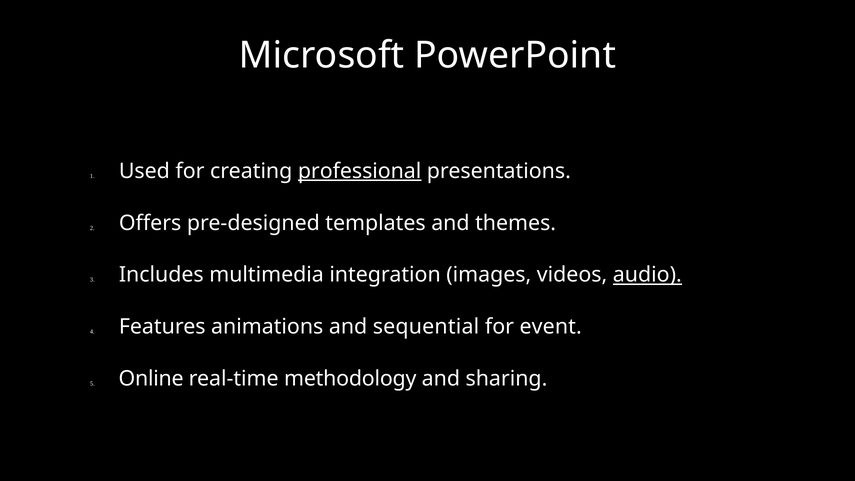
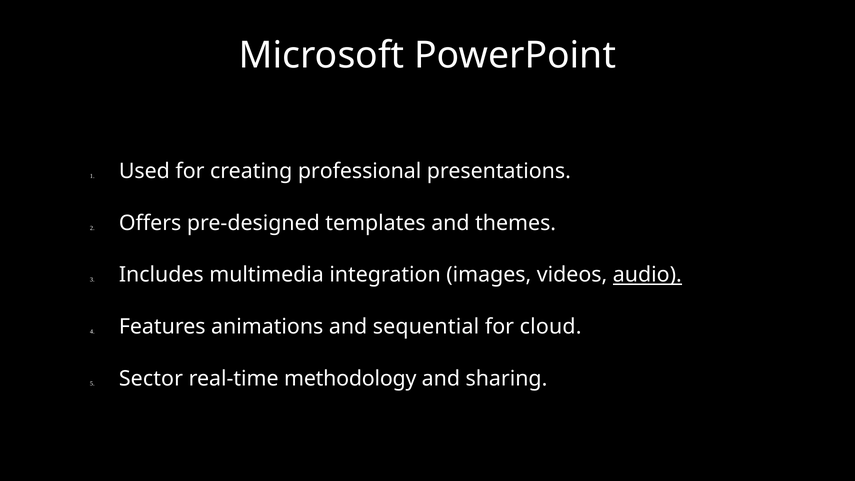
professional underline: present -> none (360, 171)
event: event -> cloud (551, 327)
Online: Online -> Sector (151, 379)
